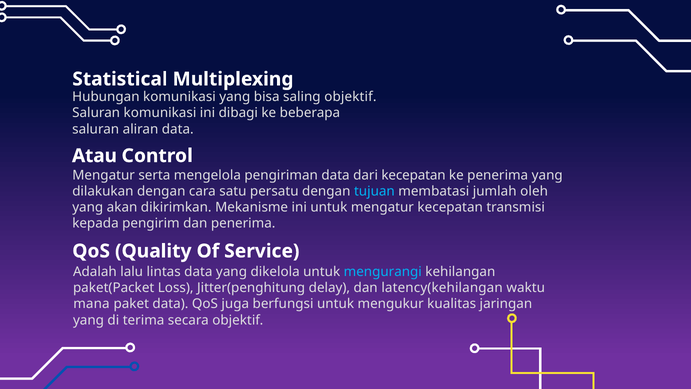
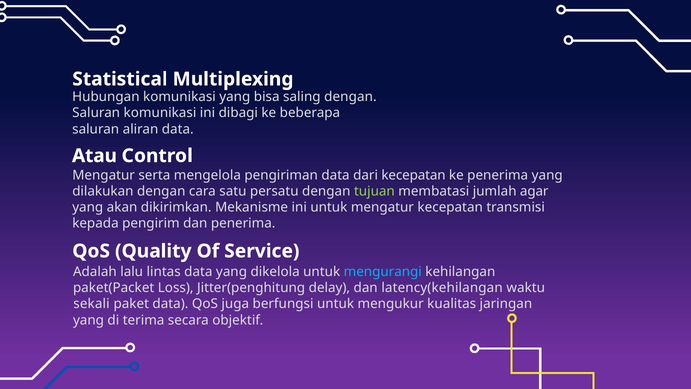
saling objektif: objektif -> dengan (350, 97)
tujuan colour: light blue -> light green (374, 191)
oleh: oleh -> agar (534, 191)
mana: mana -> sekali (91, 304)
